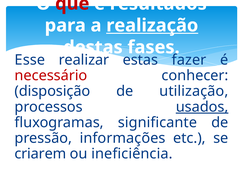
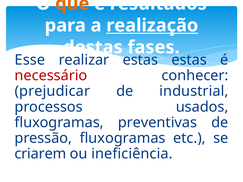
que colour: red -> orange (72, 4)
fazer: fazer -> estas (189, 60)
disposição: disposição -> prejudicar (52, 91)
utilização: utilização -> industrial (194, 91)
usados underline: present -> none (202, 107)
significante: significante -> preventivas (157, 123)
pressão informações: informações -> fluxogramas (123, 138)
